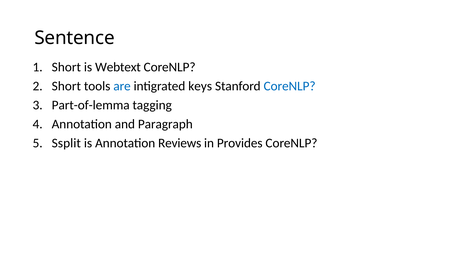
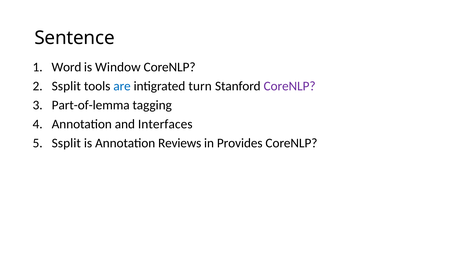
Short: Short -> Word (66, 67)
Webtext: Webtext -> Window (118, 67)
Short: Short -> Ssplit (66, 86)
keys: keys -> turn (200, 86)
CoreNLP colour: blue -> purple (290, 86)
Paragraph: Paragraph -> Interfaces (165, 124)
